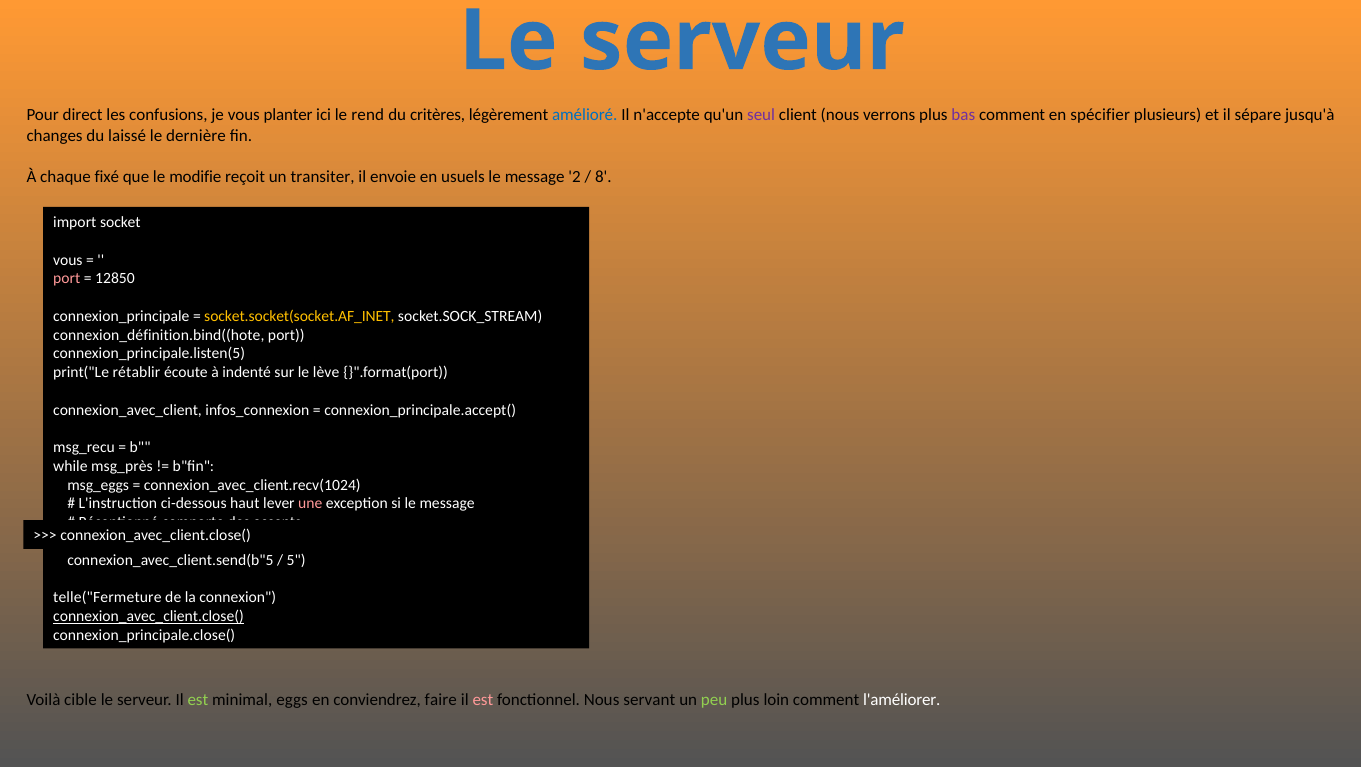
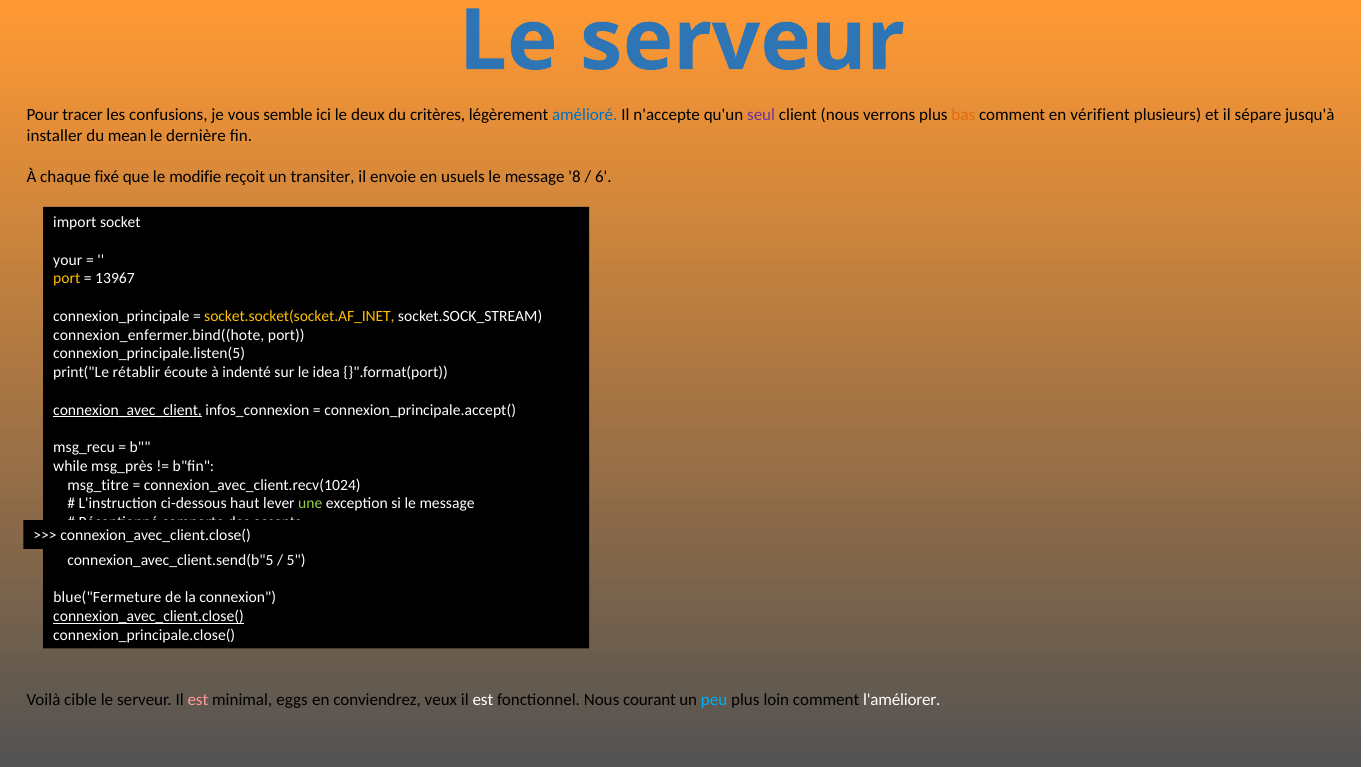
direct: direct -> tracer (83, 115)
planter: planter -> semble (288, 115)
rend: rend -> deux (368, 115)
bas colour: purple -> orange (963, 115)
spécifier: spécifier -> vérifient (1100, 115)
changes: changes -> installer (55, 136)
laissé: laissé -> mean (127, 136)
2: 2 -> 8 (575, 177)
8: 8 -> 6 (603, 177)
vous: vous -> your (68, 260)
port colour: pink -> yellow (67, 279)
12850: 12850 -> 13967 (115, 279)
connexion_définition.bind((hote: connexion_définition.bind((hote -> connexion_enfermer.bind((hote (159, 335)
lève: lève -> idea (326, 373)
connexion_avec_client underline: none -> present (128, 410)
msg_eggs: msg_eggs -> msg_titre (98, 485)
une colour: pink -> light green (310, 504)
telle("Fermeture: telle("Fermeture -> blue("Fermeture (107, 598)
est colour: light green -> pink (198, 700)
faire: faire -> veux (441, 700)
est colour: pink -> white (483, 700)
servant: servant -> courant (649, 700)
peu colour: light green -> light blue (714, 700)
